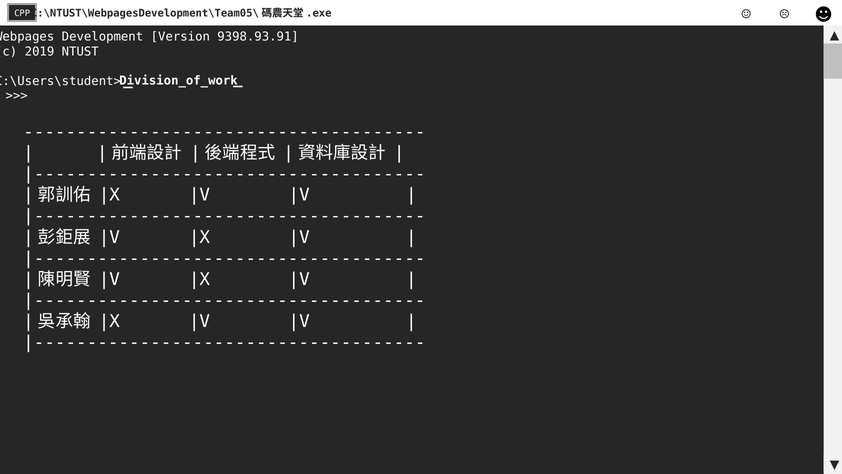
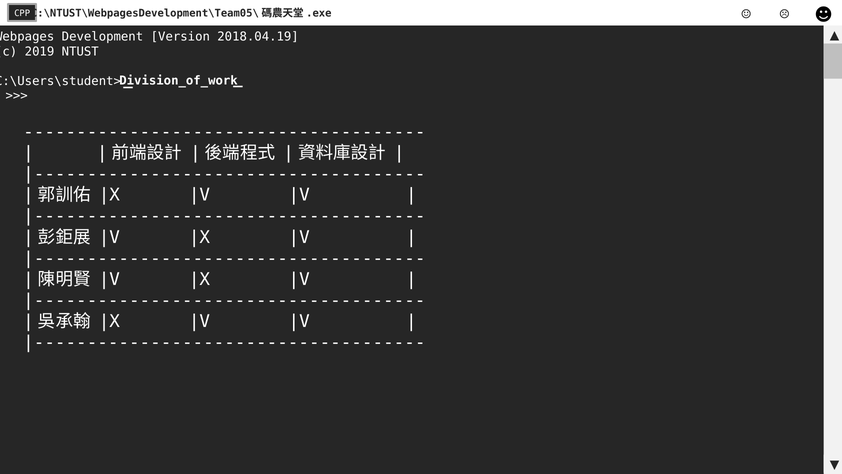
9398.93.91: 9398.93.91 -> 2018.04.19 (258, 37)
